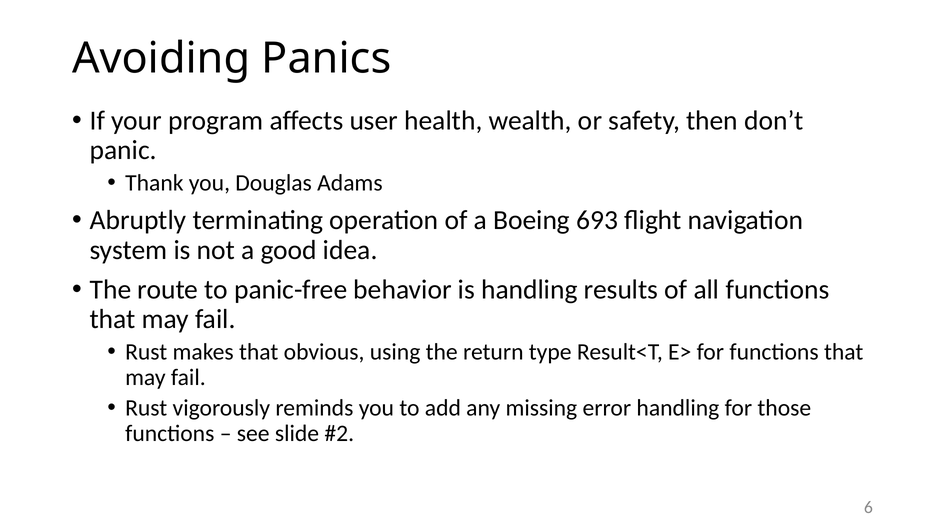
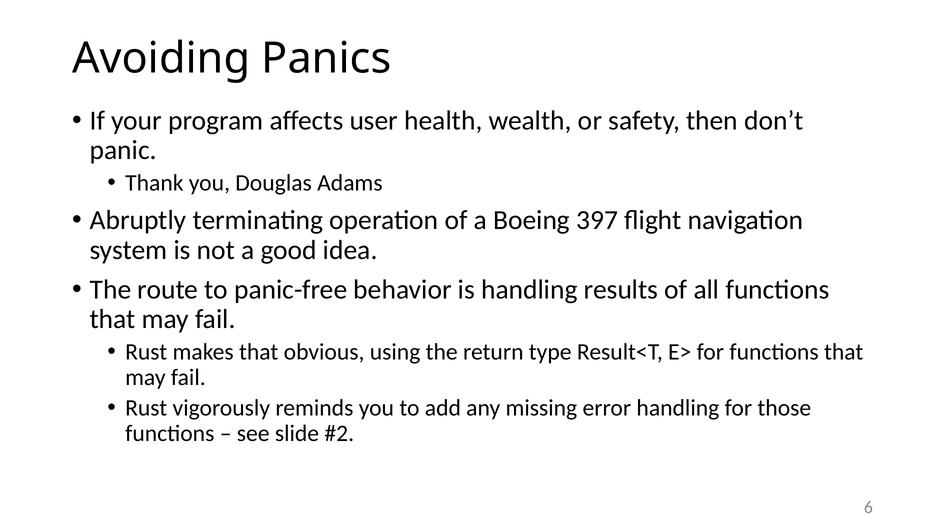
693: 693 -> 397 (597, 221)
